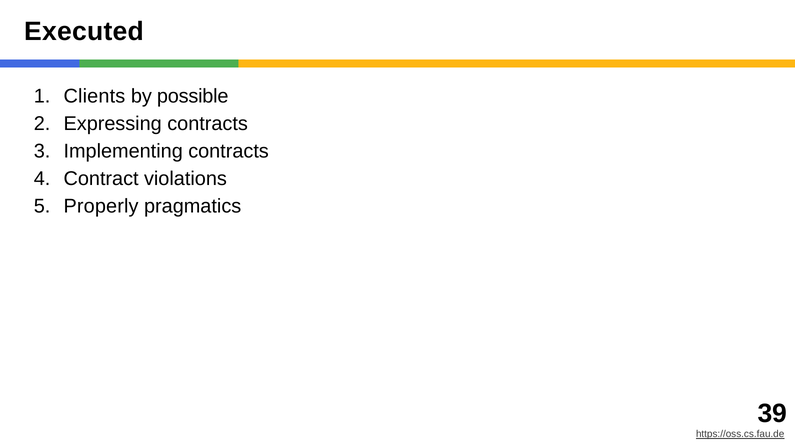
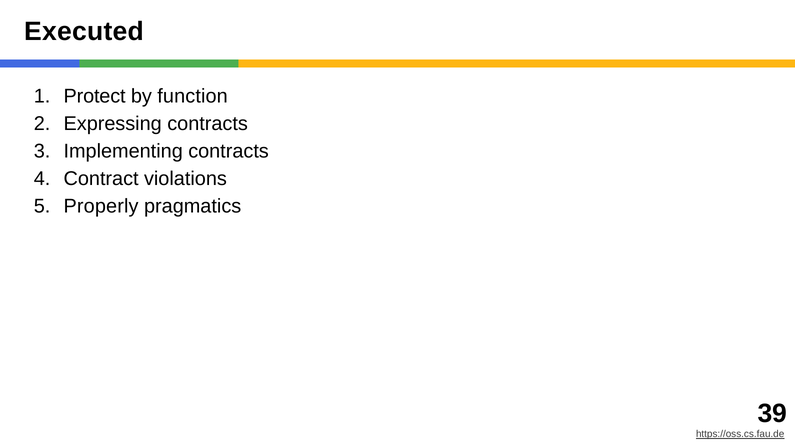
Clients: Clients -> Protect (95, 96)
possible: possible -> function (193, 96)
